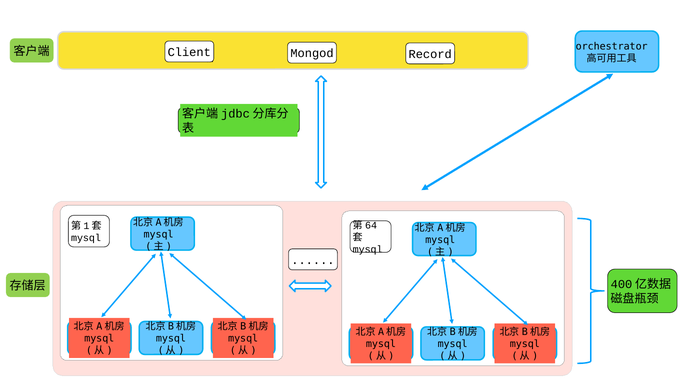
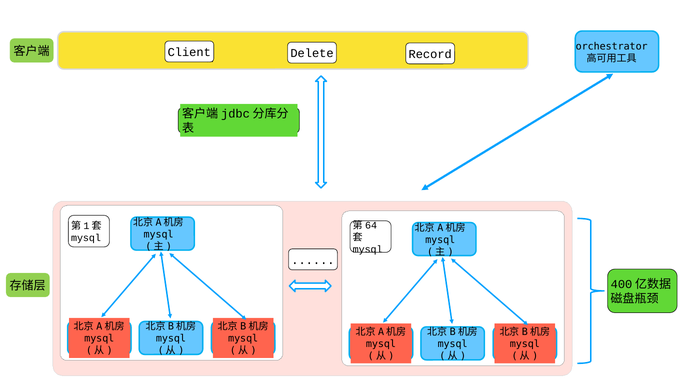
Mongod: Mongod -> Delete (312, 53)
